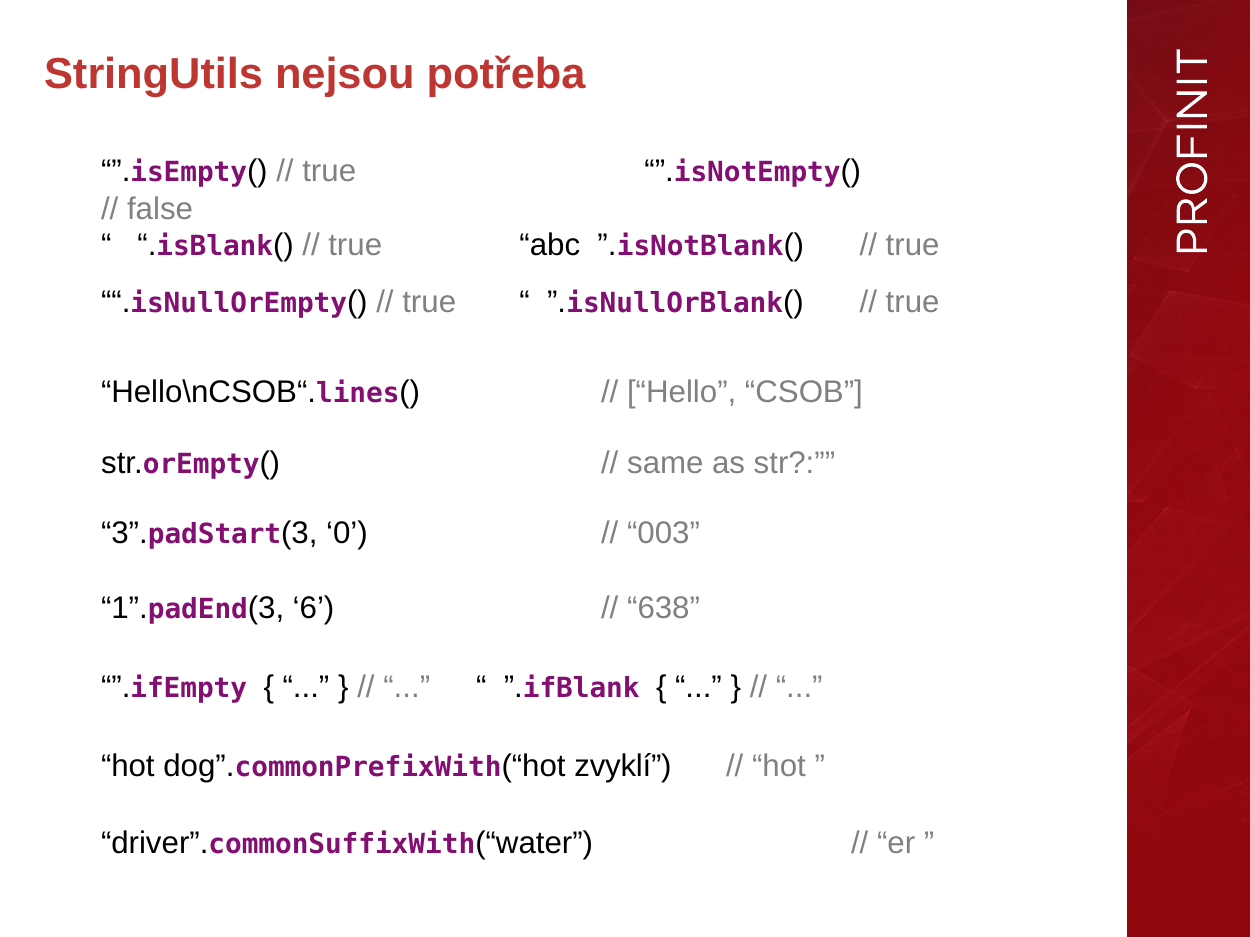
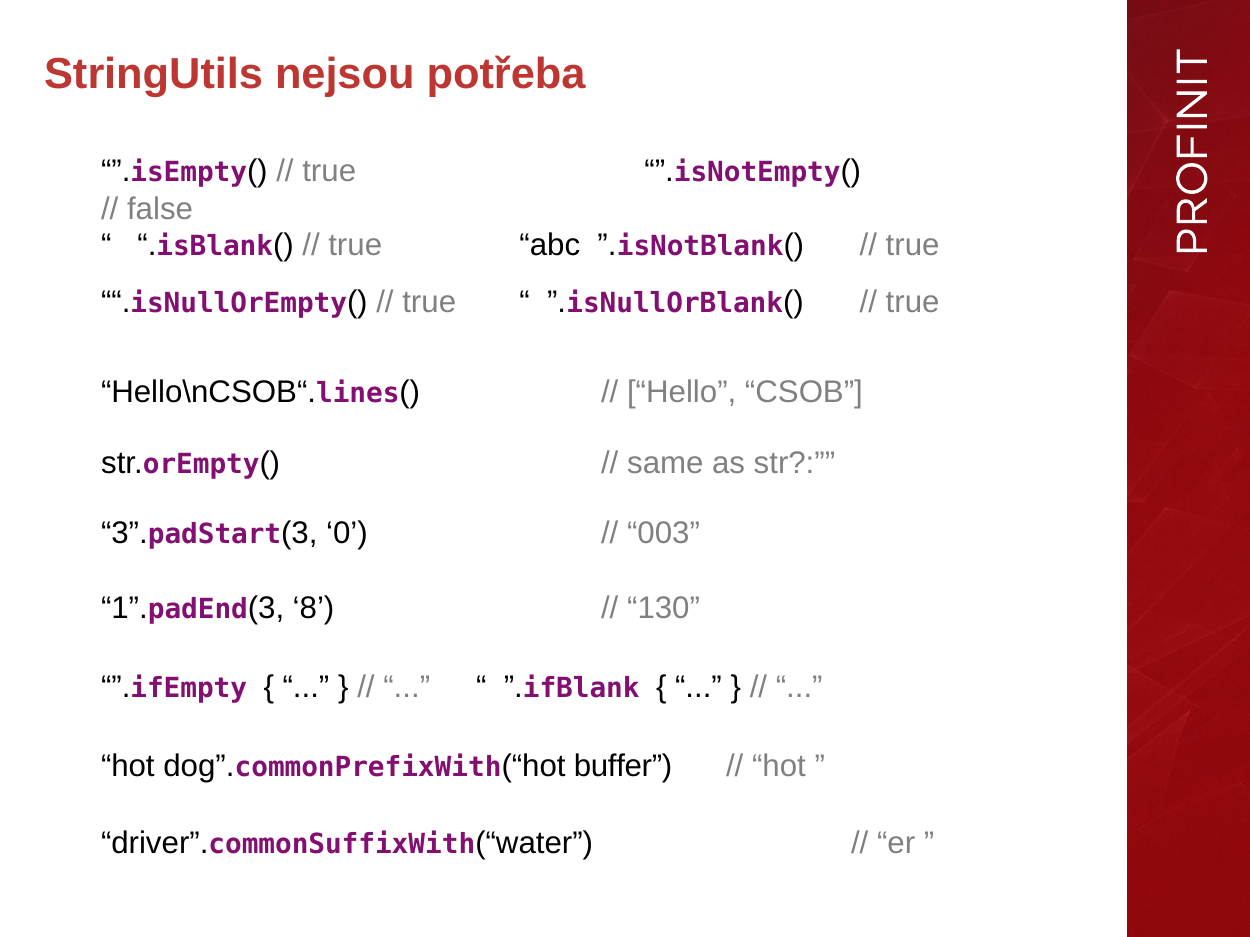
6: 6 -> 8 (314, 608)
638: 638 -> 130 (664, 608)
zvyklí: zvyklí -> buffer (623, 766)
